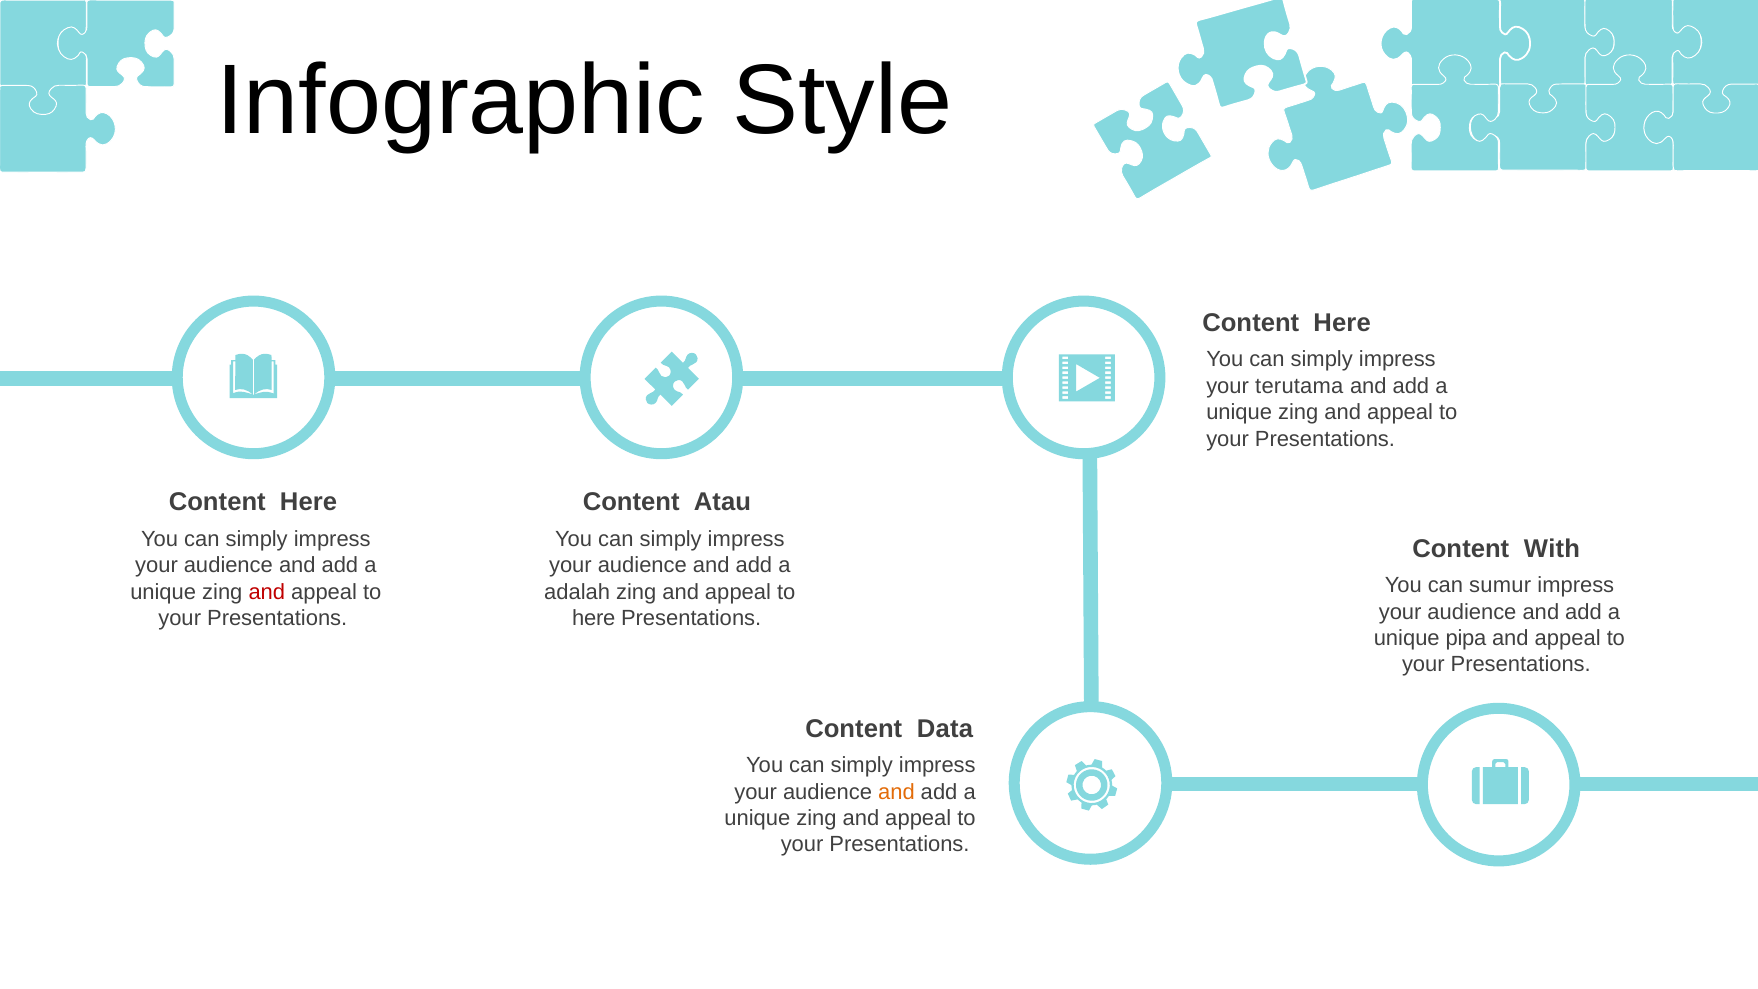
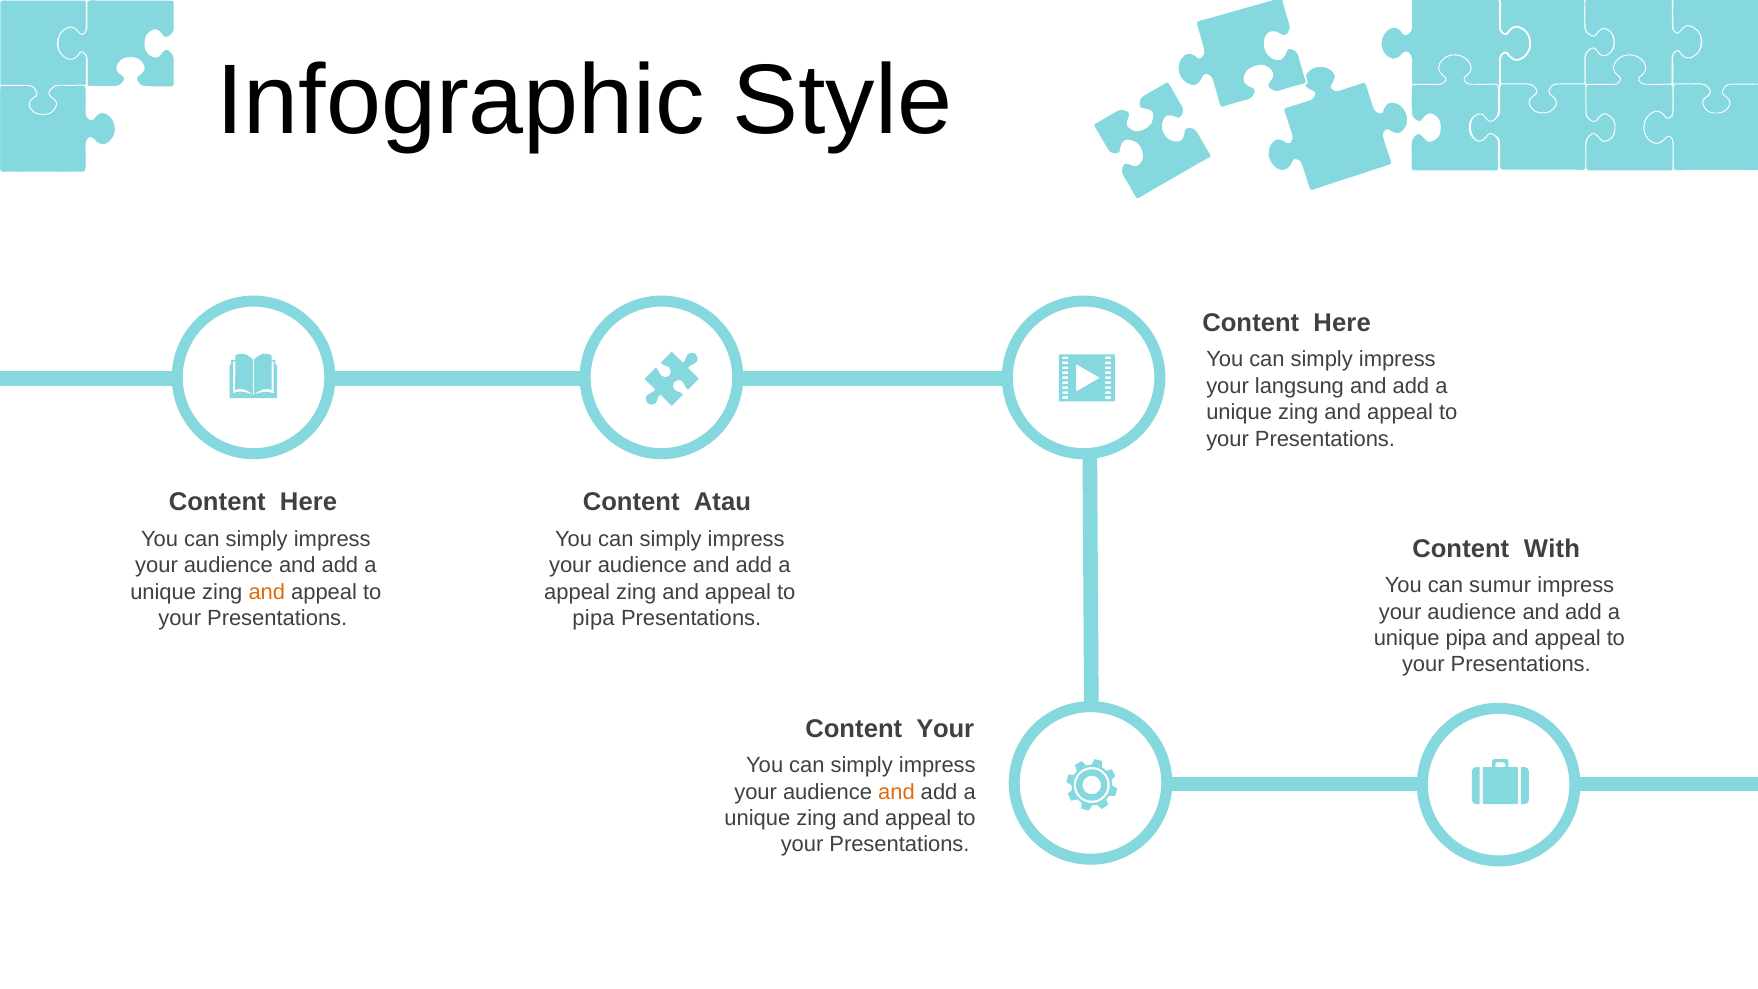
terutama: terutama -> langsung (1299, 386)
and colour: red -> orange (267, 592)
adalah: adalah -> appeal (577, 592)
here: here -> pipa (594, 618)
Content Data: Data -> Your (945, 729)
